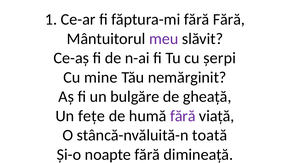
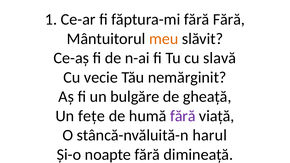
meu colour: purple -> orange (164, 39)
șerpi: șerpi -> slavă (220, 58)
mine: mine -> vecie (101, 77)
toată: toată -> harul (210, 135)
